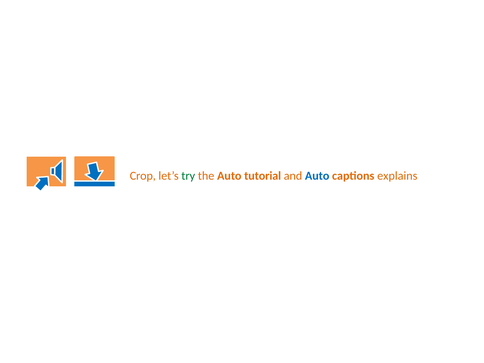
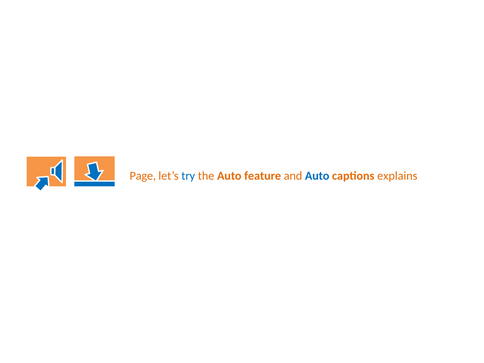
Crop: Crop -> Page (143, 176)
try colour: green -> blue (188, 176)
tutorial: tutorial -> feature (263, 176)
